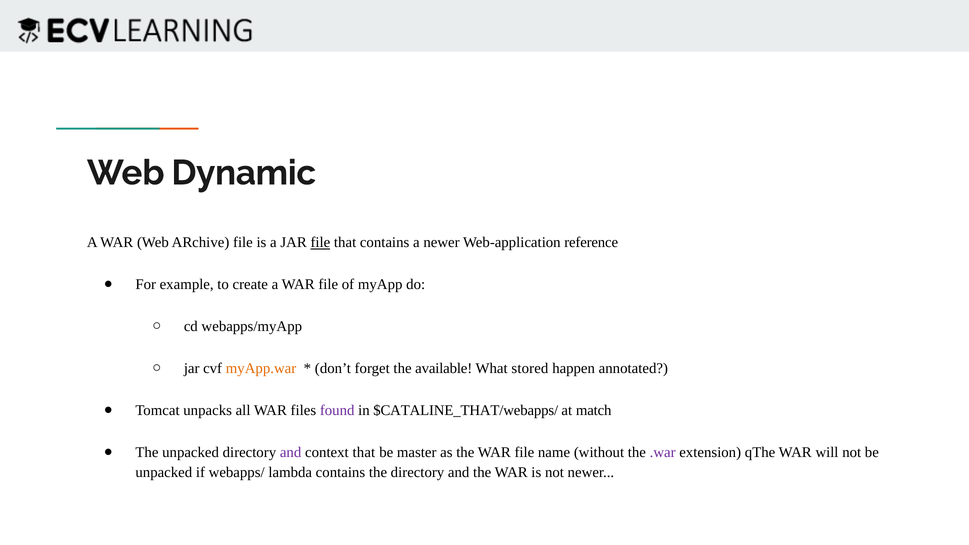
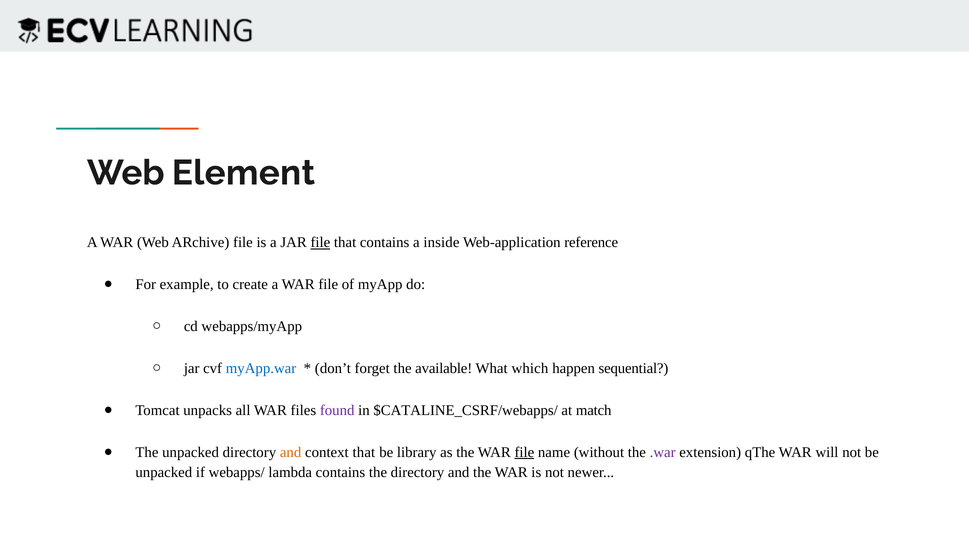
Dynamic: Dynamic -> Element (243, 173)
a newer: newer -> inside (441, 243)
myApp.war colour: orange -> blue (261, 368)
stored: stored -> which (530, 368)
annotated: annotated -> sequential (633, 368)
$CATALINE_THAT/webapps/: $CATALINE_THAT/webapps/ -> $CATALINE_CSRF/webapps/ (466, 410)
and colour: purple -> orange (291, 452)
master: master -> library (417, 452)
file underline: none -> present (524, 452)
